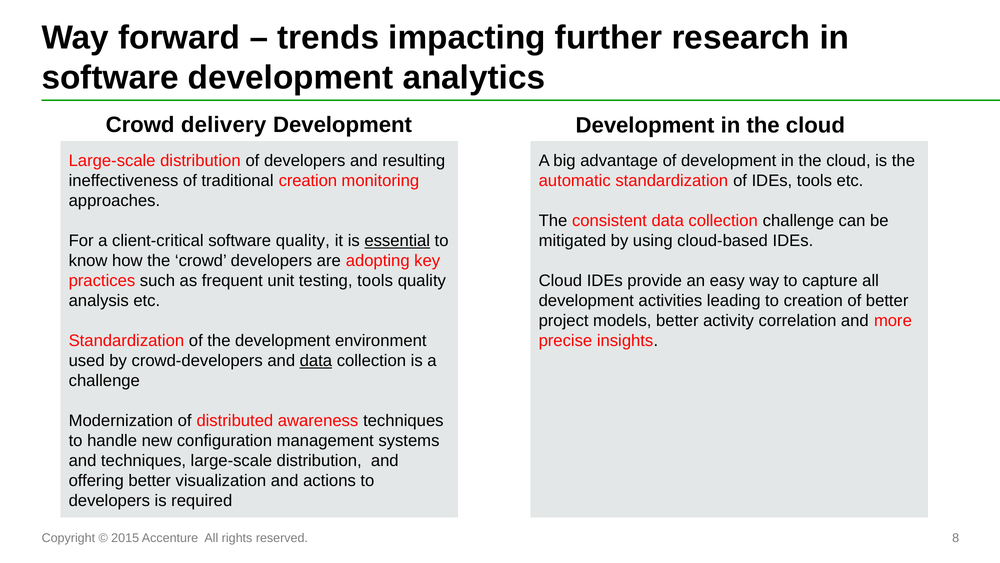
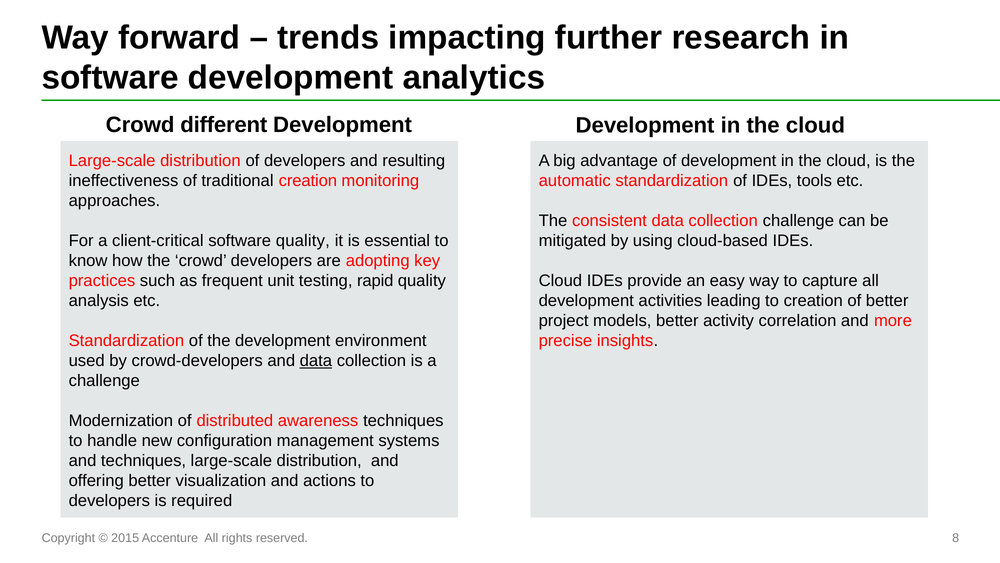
delivery: delivery -> different (224, 125)
essential underline: present -> none (397, 240)
testing tools: tools -> rapid (375, 280)
